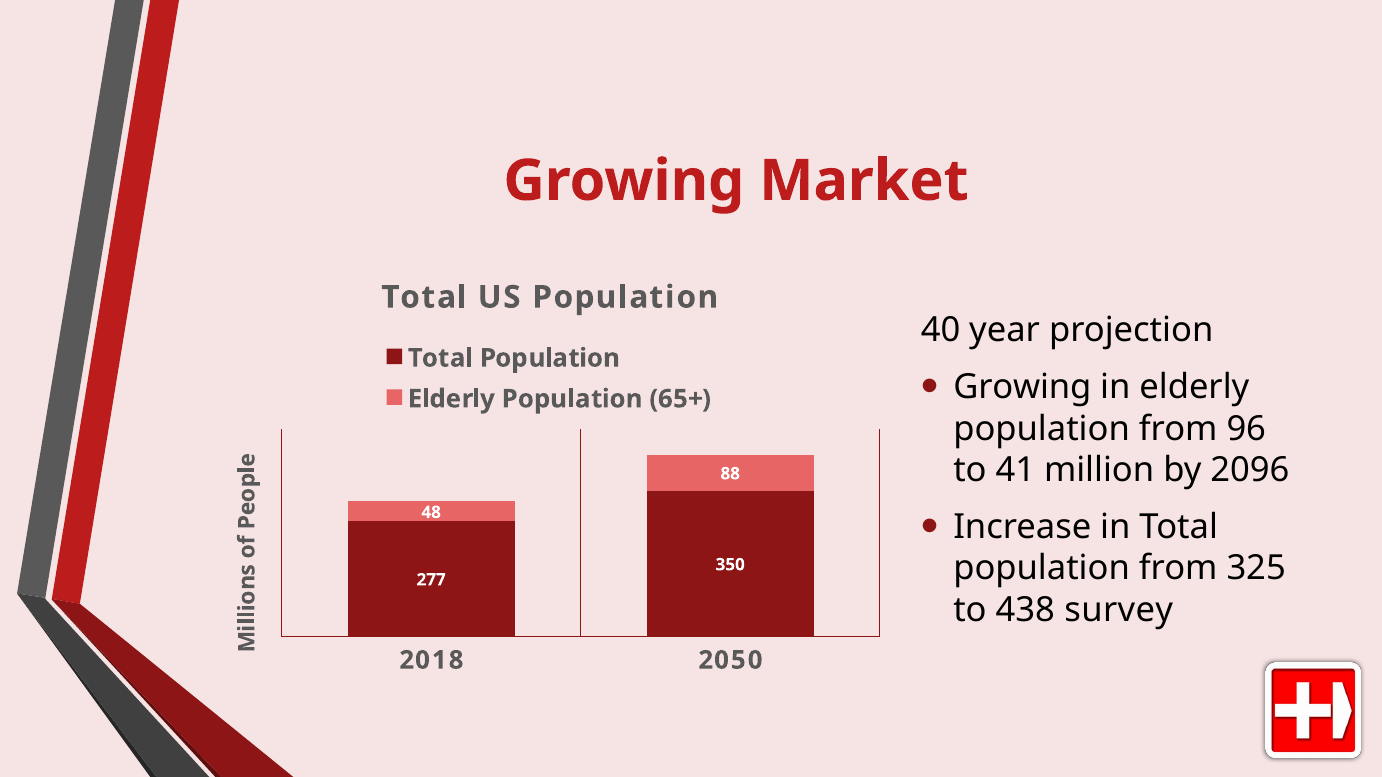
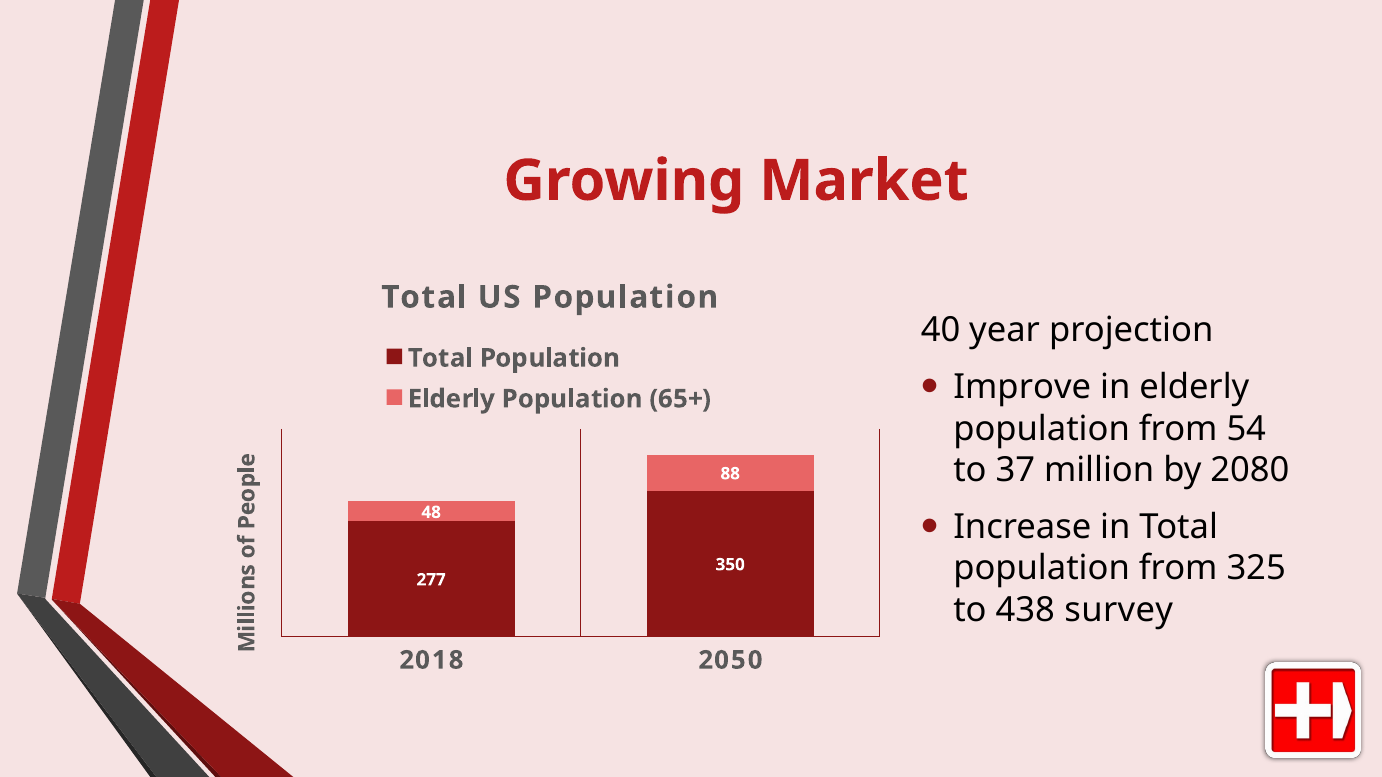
Growing: Growing -> Improve (1022, 387)
96: 96 -> 54 (1246, 429)
41: 41 -> 37 (1015, 470)
2096: 2096 -> 2080 (1250, 470)
